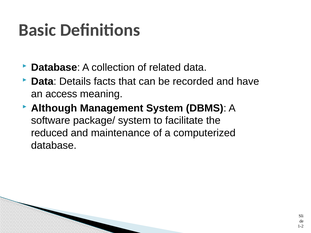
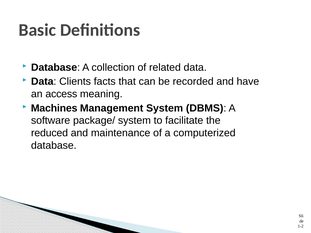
Details: Details -> Clients (75, 82)
Although: Although -> Machines (54, 108)
